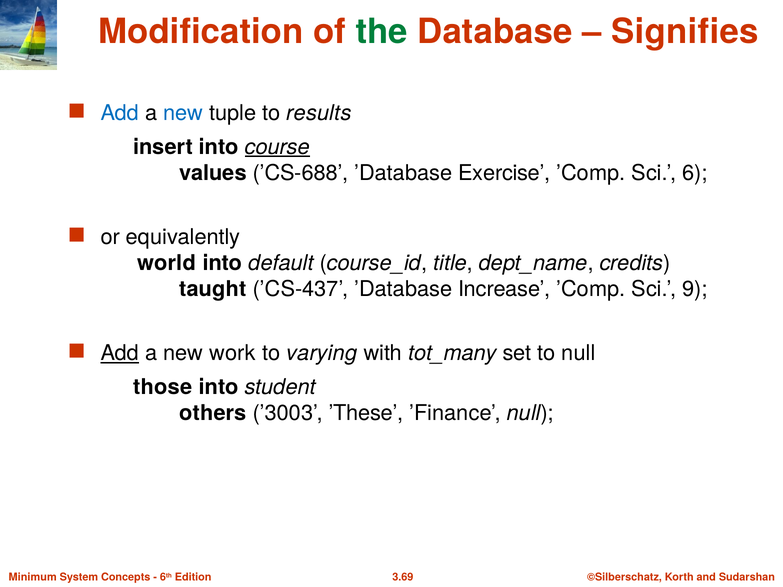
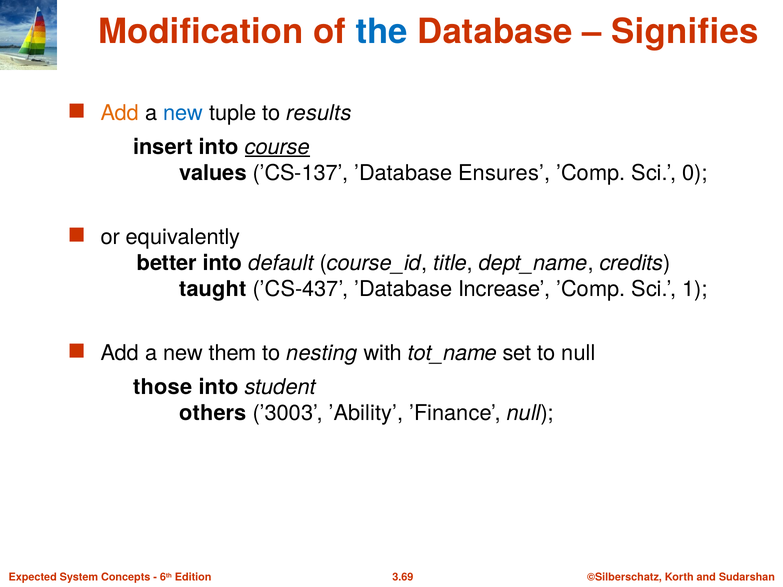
the colour: green -> blue (382, 32)
Add colour: blue -> orange (120, 113)
’CS-688: ’CS-688 -> ’CS-137 (300, 173)
Exercise: Exercise -> Ensures (504, 173)
6: 6 -> 0 (695, 173)
world: world -> better (167, 263)
9: 9 -> 1 (695, 289)
Add underline: present -> none (120, 353)
work: work -> them (233, 353)
varying: varying -> nesting (322, 353)
tot_many: tot_many -> tot_name (452, 353)
’These: ’These -> ’Ability (366, 413)
Minimum: Minimum -> Expected (33, 577)
